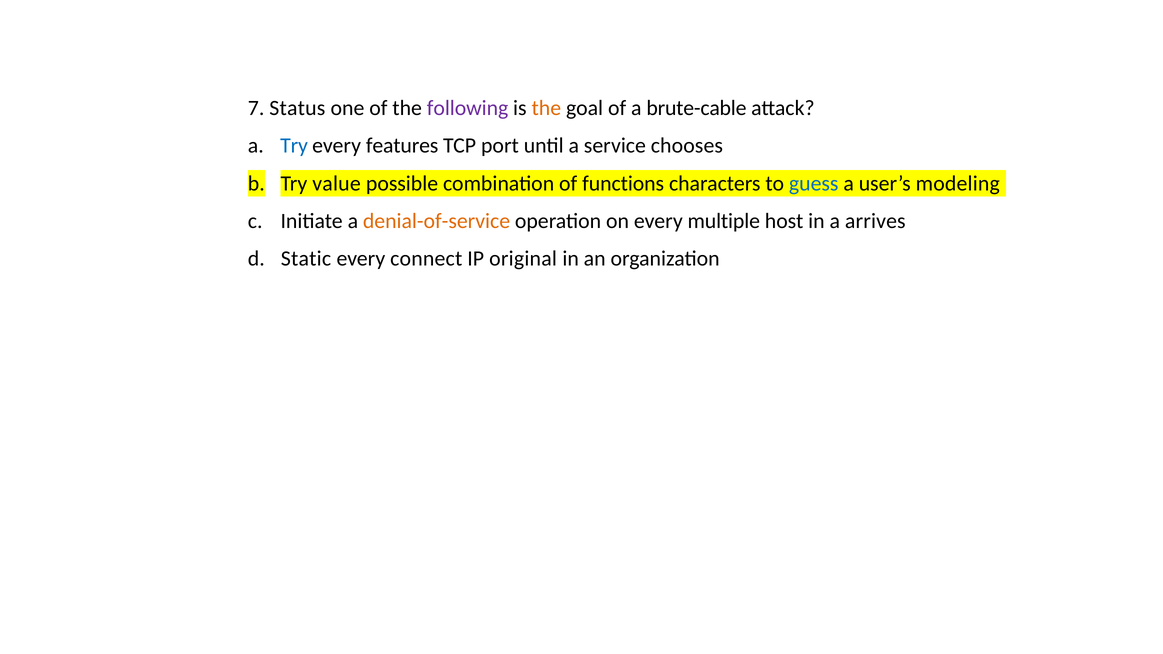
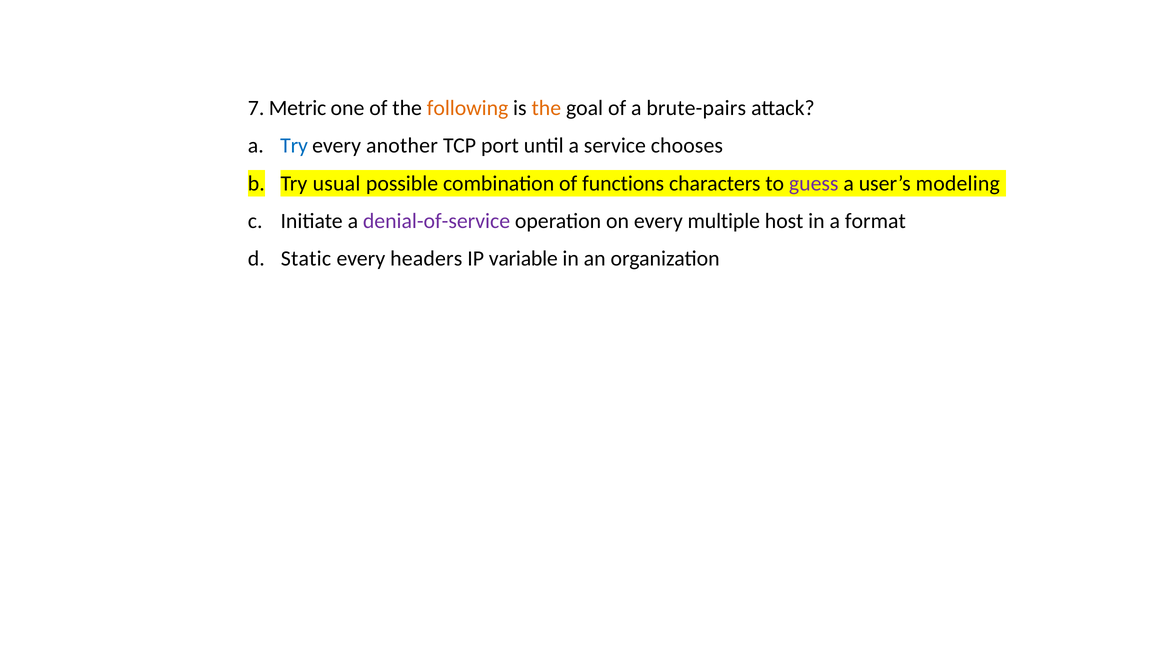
Status: Status -> Metric (298, 108)
following colour: purple -> orange (468, 108)
brute-cable: brute-cable -> brute-pairs (696, 108)
features: features -> another (402, 146)
value: value -> usual (337, 183)
guess colour: blue -> purple (814, 183)
denial-of-service colour: orange -> purple (436, 221)
arrives: arrives -> format (875, 221)
connect: connect -> headers (426, 259)
original: original -> variable (523, 259)
